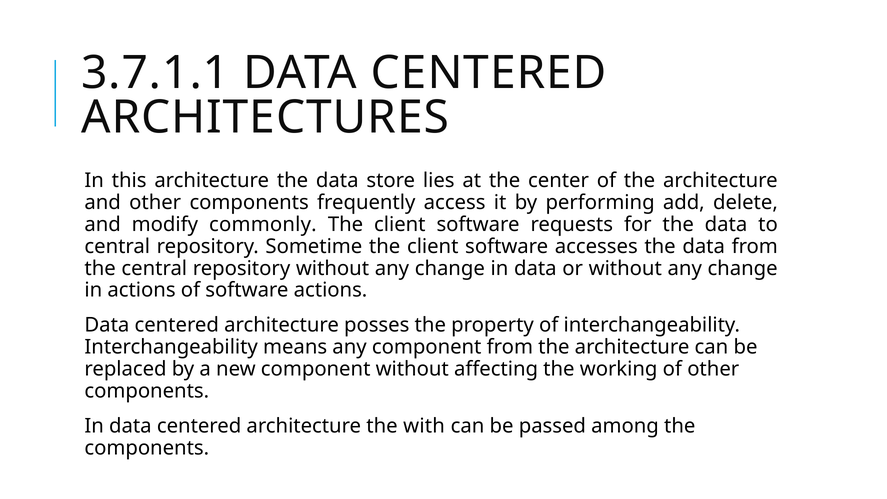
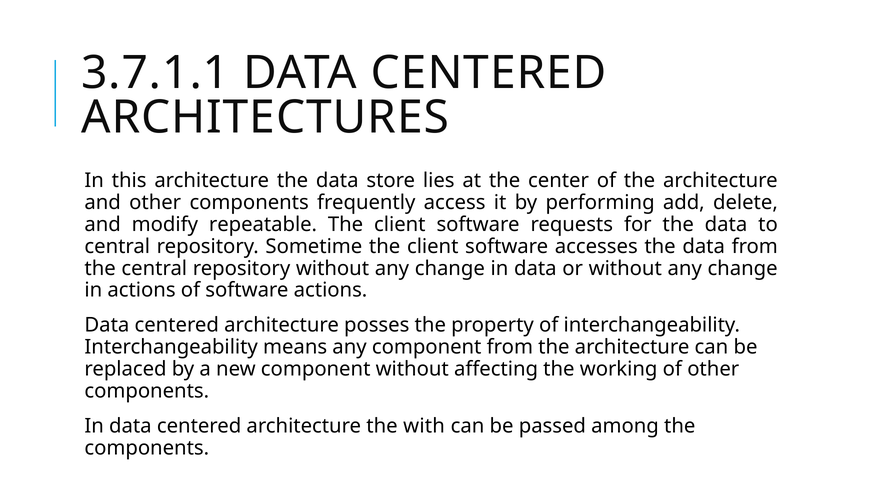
commonly: commonly -> repeatable (263, 224)
